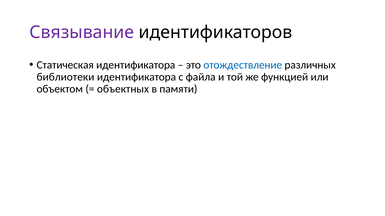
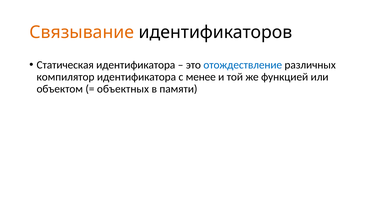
Связывание colour: purple -> orange (82, 32)
библиотеки: библиотеки -> компилятор (66, 77)
файла: файла -> менее (201, 77)
